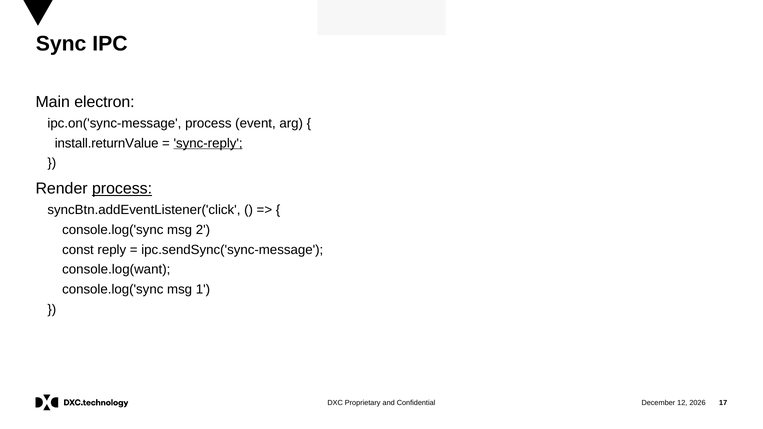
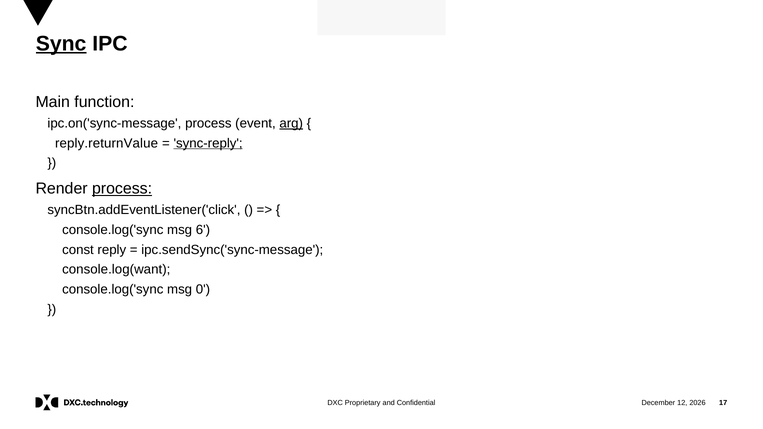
Sync underline: none -> present (61, 44)
electron: electron -> function (104, 102)
arg underline: none -> present (291, 123)
install.returnValue: install.returnValue -> reply.returnValue (107, 143)
2: 2 -> 6 (203, 230)
1: 1 -> 0 (203, 290)
